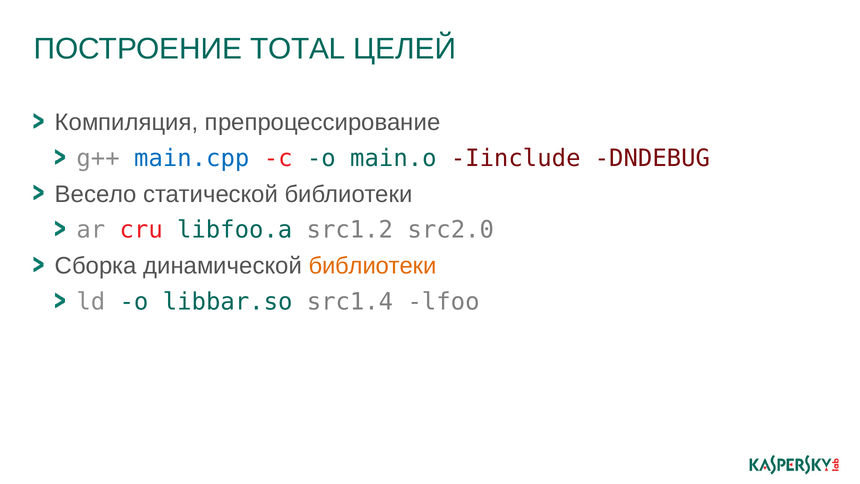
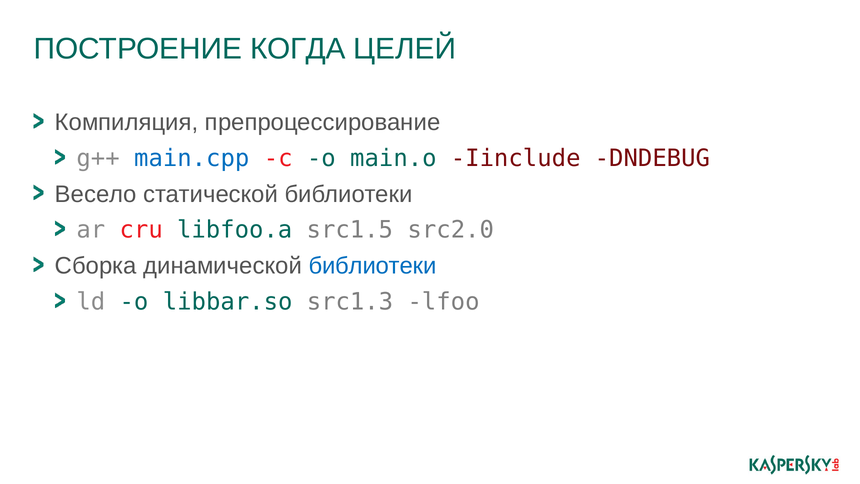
TOTAL: TOTAL -> КОГДА (298, 49)
src1.2: src1.2 -> src1.5 (350, 230)
библиотеки colour: orange -> blue (372, 266)
src1.4: src1.4 -> src1.3 (350, 302)
